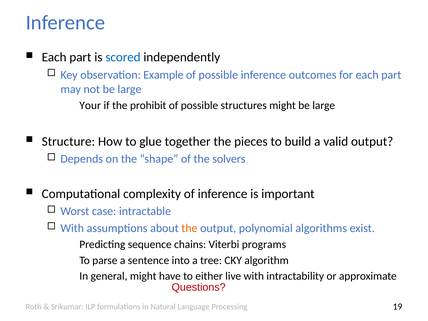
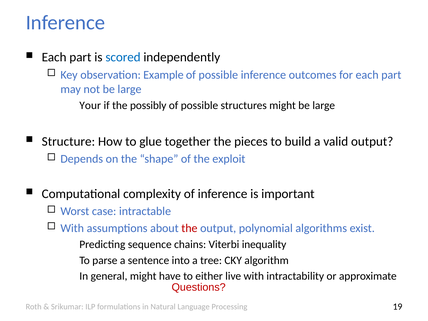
prohibit: prohibit -> possibly (148, 105)
solvers: solvers -> exploit (229, 159)
the colour: orange -> red (189, 228)
programs: programs -> inequality (264, 244)
